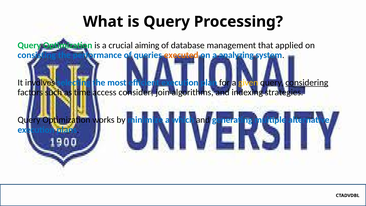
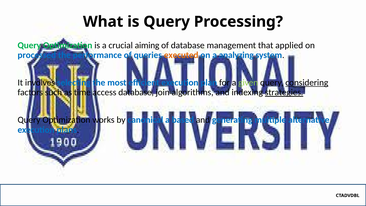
consisting: consisting -> processed (37, 55)
given colour: yellow -> light green (248, 83)
access consider: consider -> database (136, 92)
strategies underline: none -> present (284, 92)
minimize: minimize -> canonical (145, 120)
which: which -> based (183, 120)
